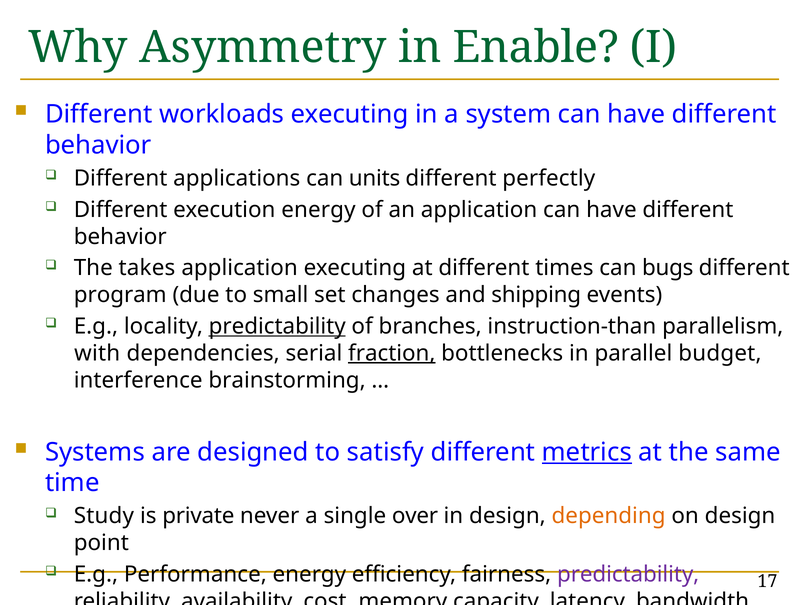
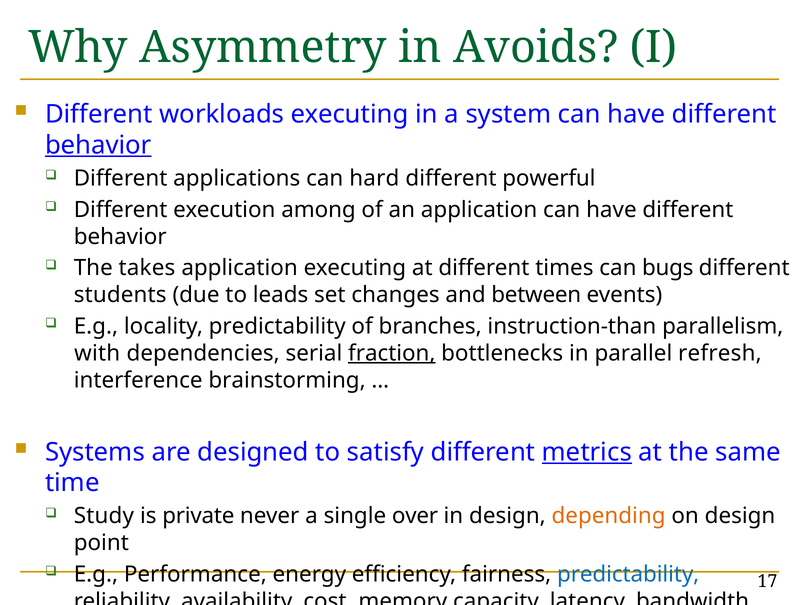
Enable: Enable -> Avoids (536, 47)
behavior underline: none -> present (98, 145)
units: units -> hard (374, 178)
perfectly: perfectly -> powerful (549, 178)
execution energy: energy -> among (319, 210)
program: program -> students (120, 295)
small: small -> leads (281, 295)
shipping: shipping -> between (536, 295)
predictability underline: present -> none (277, 326)
budget: budget -> refresh (720, 353)
predictability colour: purple -> blue (628, 574)
